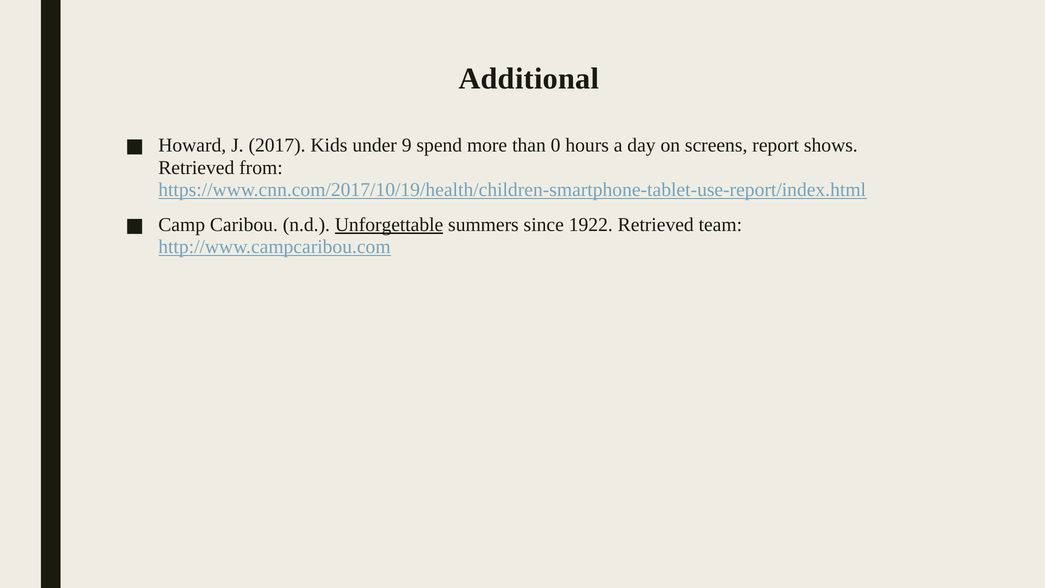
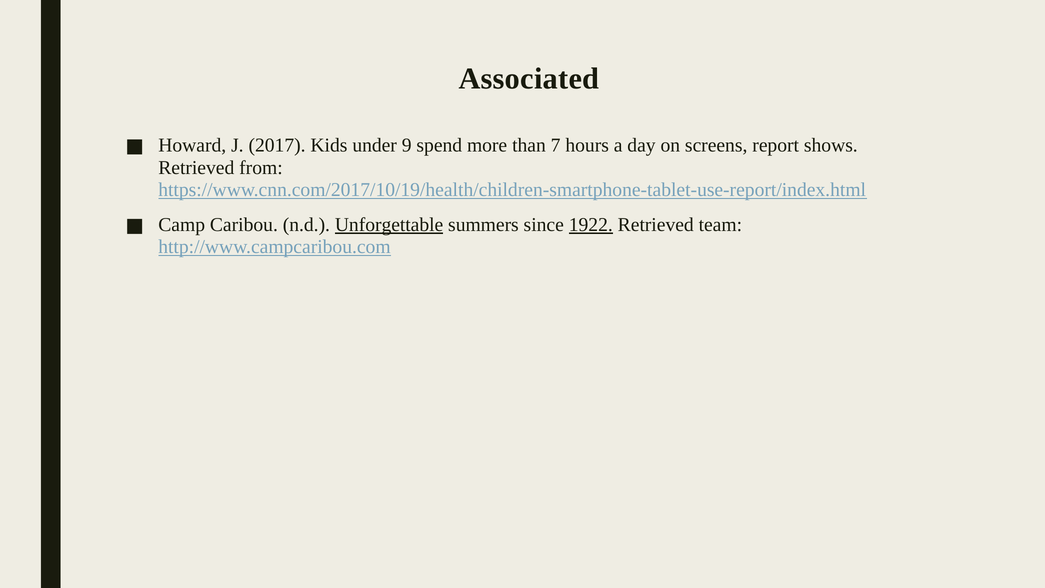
Additional: Additional -> Associated (529, 79)
0: 0 -> 7 (556, 145)
1922 underline: none -> present (591, 225)
